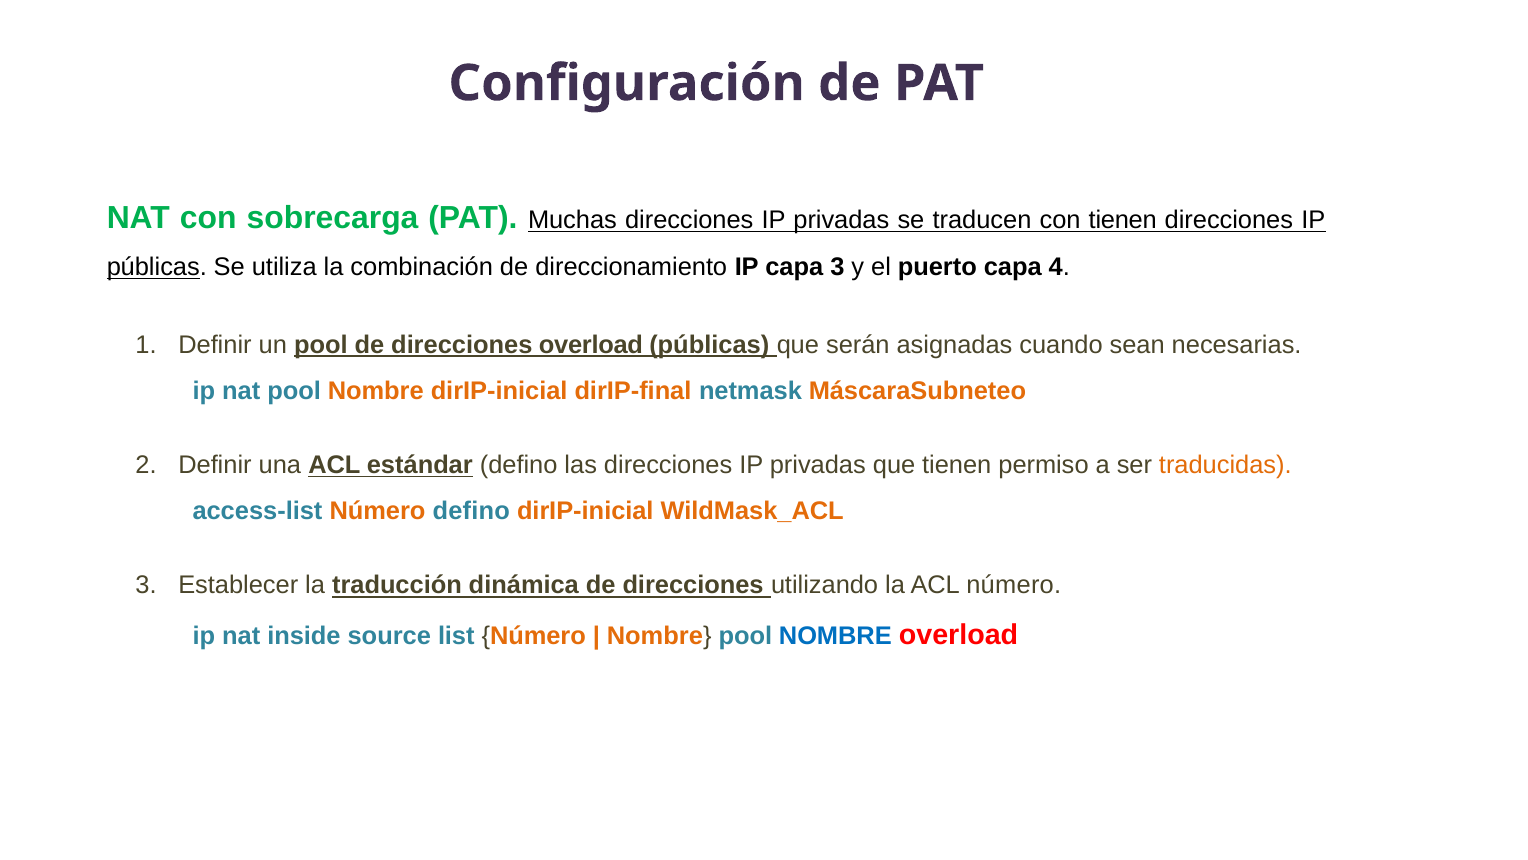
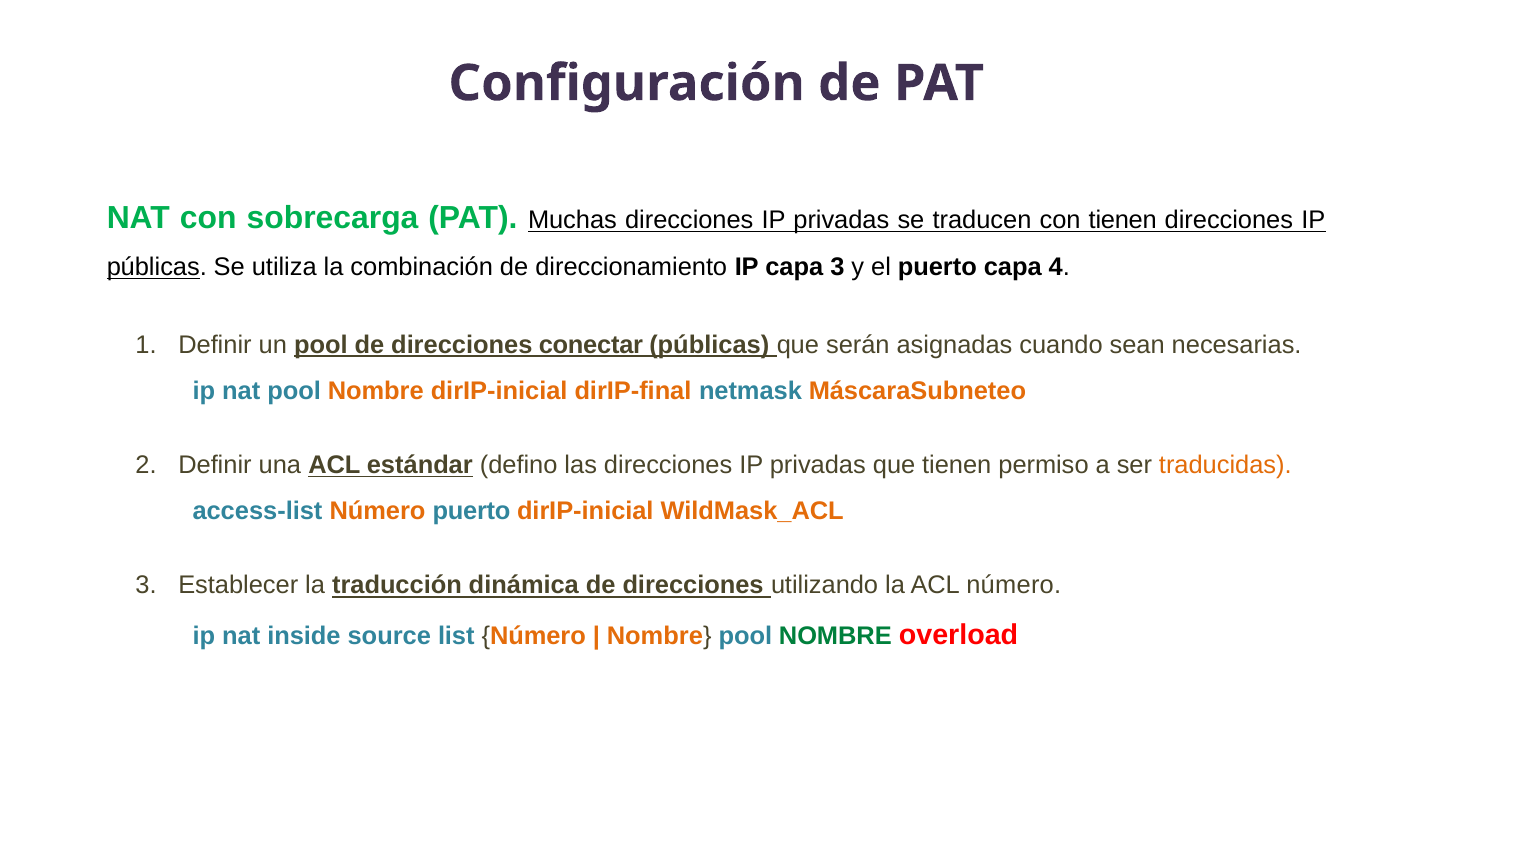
direcciones overload: overload -> conectar (591, 345)
Número defino: defino -> puerto (471, 511)
NOMBRE colour: blue -> green (835, 636)
